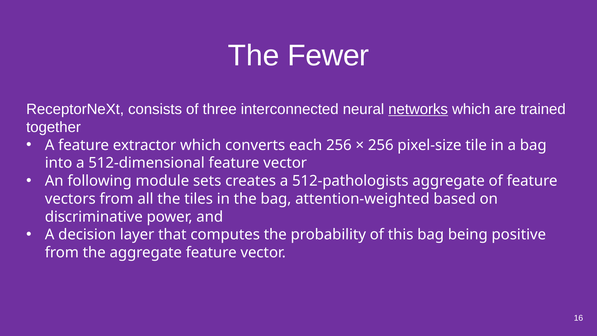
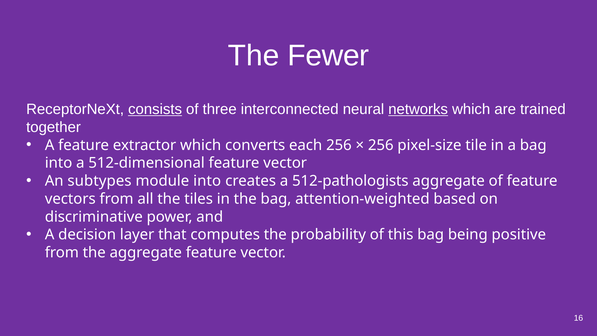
consists underline: none -> present (155, 109)
following: following -> subtypes (99, 181)
module sets: sets -> into (207, 181)
